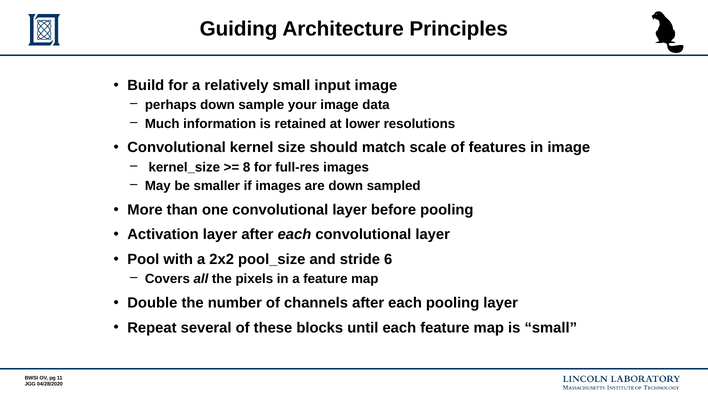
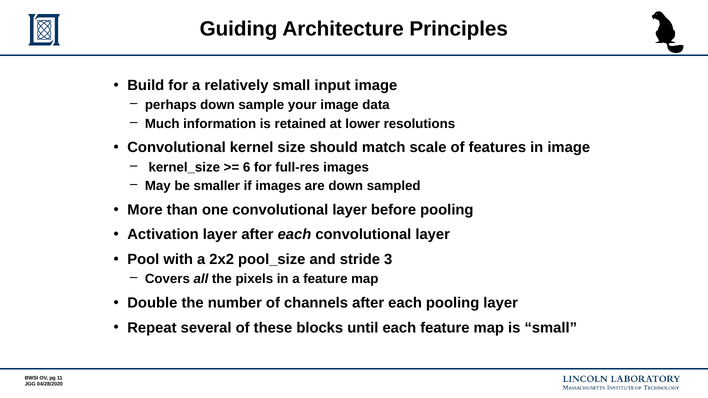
8: 8 -> 6 (247, 167)
6: 6 -> 3 (388, 260)
